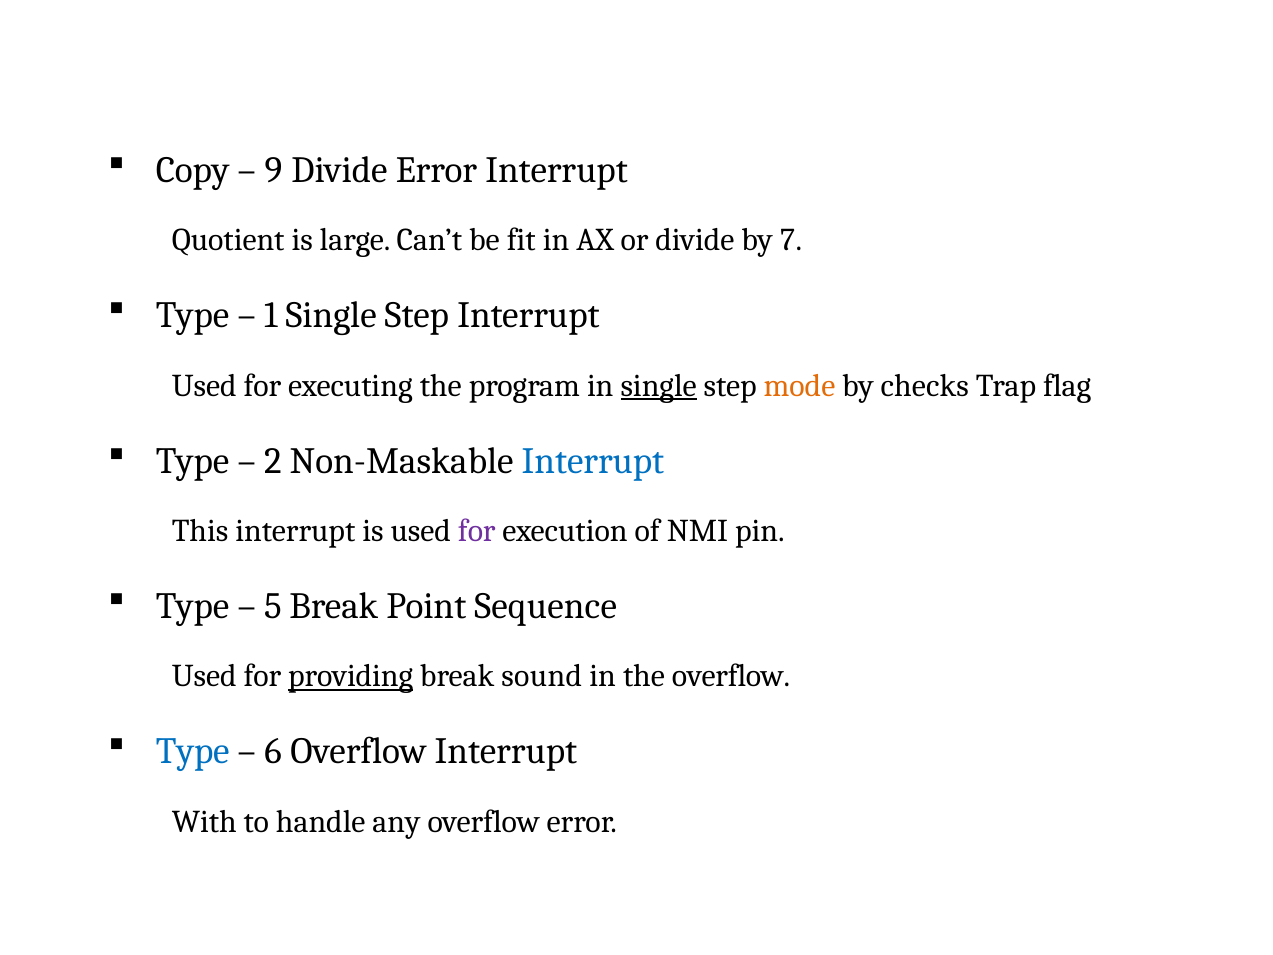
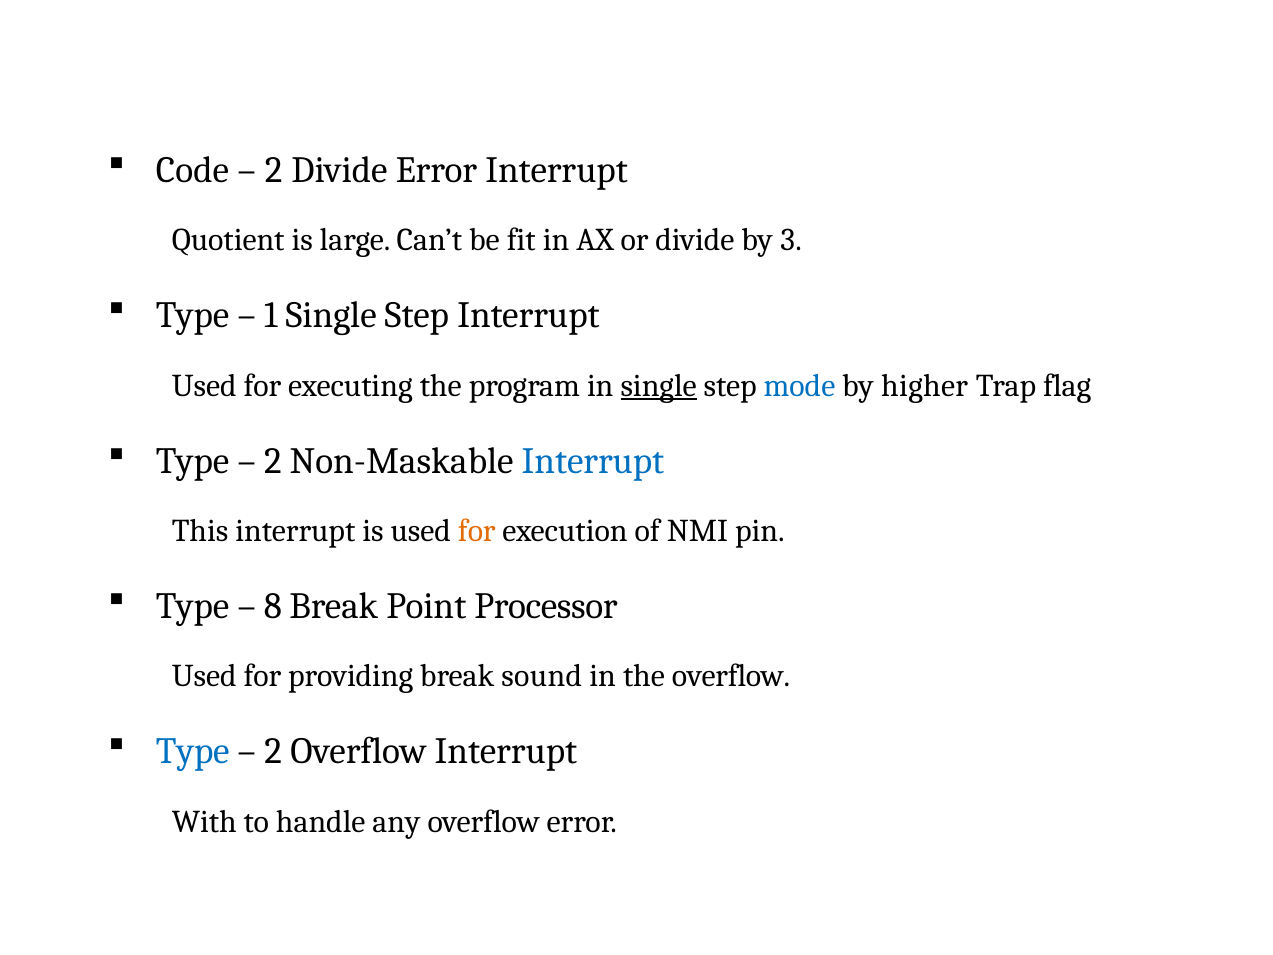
Copy: Copy -> Code (193, 170)
9: 9 -> 2 (274, 170)
7: 7 -> 3 (791, 240)
mode colour: orange -> blue (799, 386)
checks: checks -> higher (925, 386)
for colour: purple -> orange (477, 531)
5: 5 -> 8 (273, 606)
Sequence: Sequence -> Processor (546, 606)
providing underline: present -> none (351, 676)
6: 6 -> 2 (273, 752)
